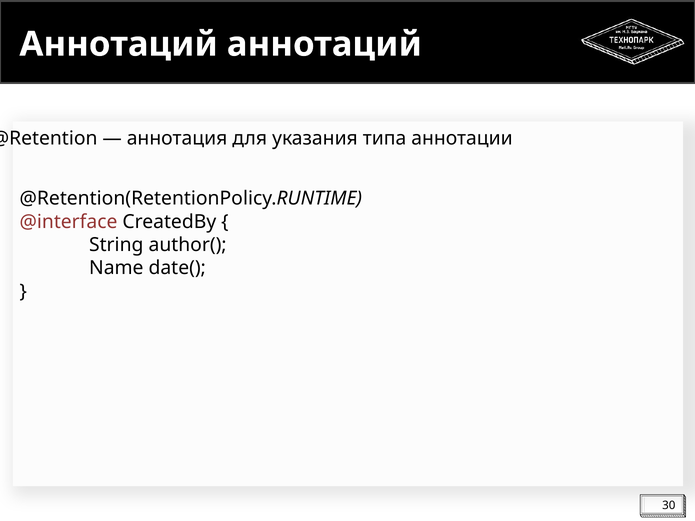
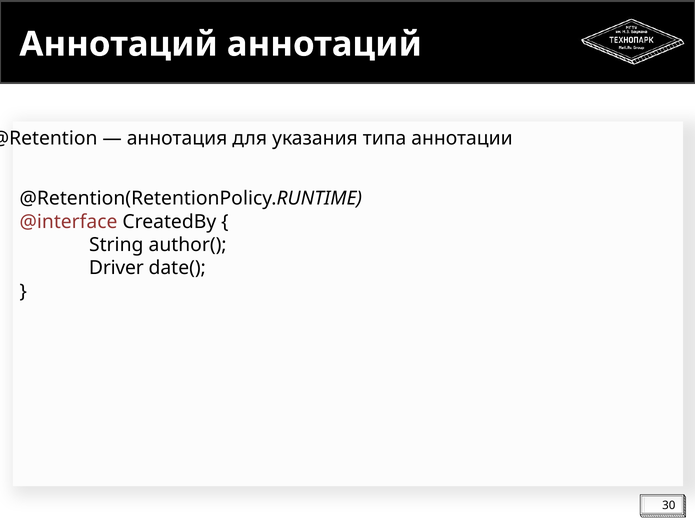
Name: Name -> Driver (116, 268)
